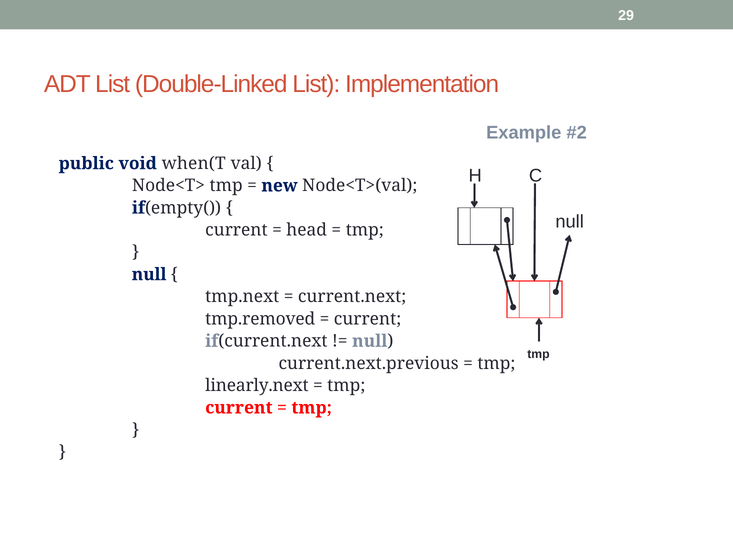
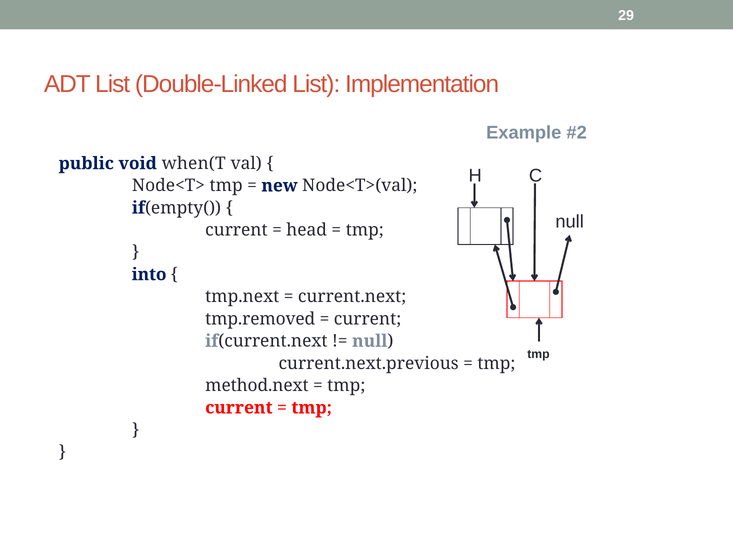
null: null -> into (149, 274)
linearly.next: linearly.next -> method.next (257, 385)
